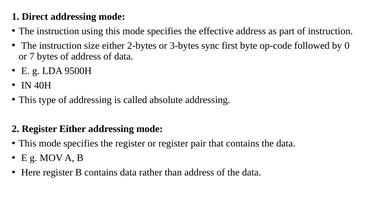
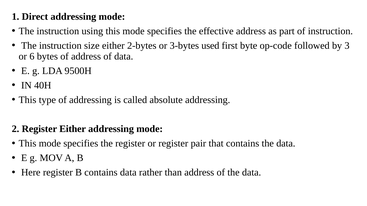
sync: sync -> used (210, 46)
0: 0 -> 3 (347, 46)
7: 7 -> 6 (32, 56)
